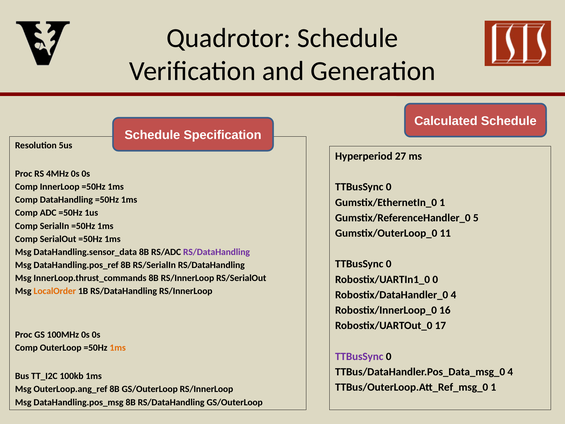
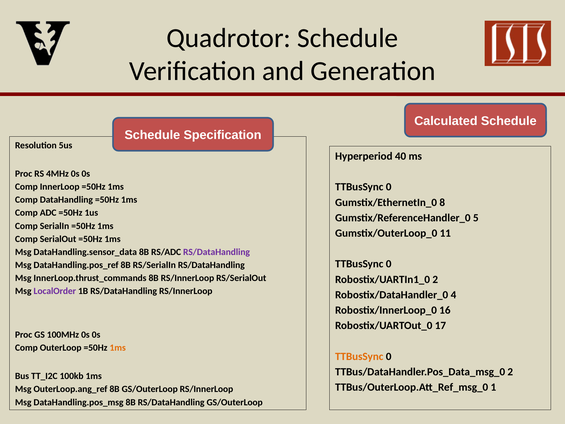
27: 27 -> 40 (401, 156)
Gumstix/EthernetIn_0 1: 1 -> 8 (442, 202)
Robostix/UARTIn1_0 0: 0 -> 2 (435, 279)
LocalOrder colour: orange -> purple (55, 291)
TTBusSync colour: purple -> orange (359, 356)
TTBus/DataHandler.Pos_Data_msg_0 4: 4 -> 2 (510, 372)
